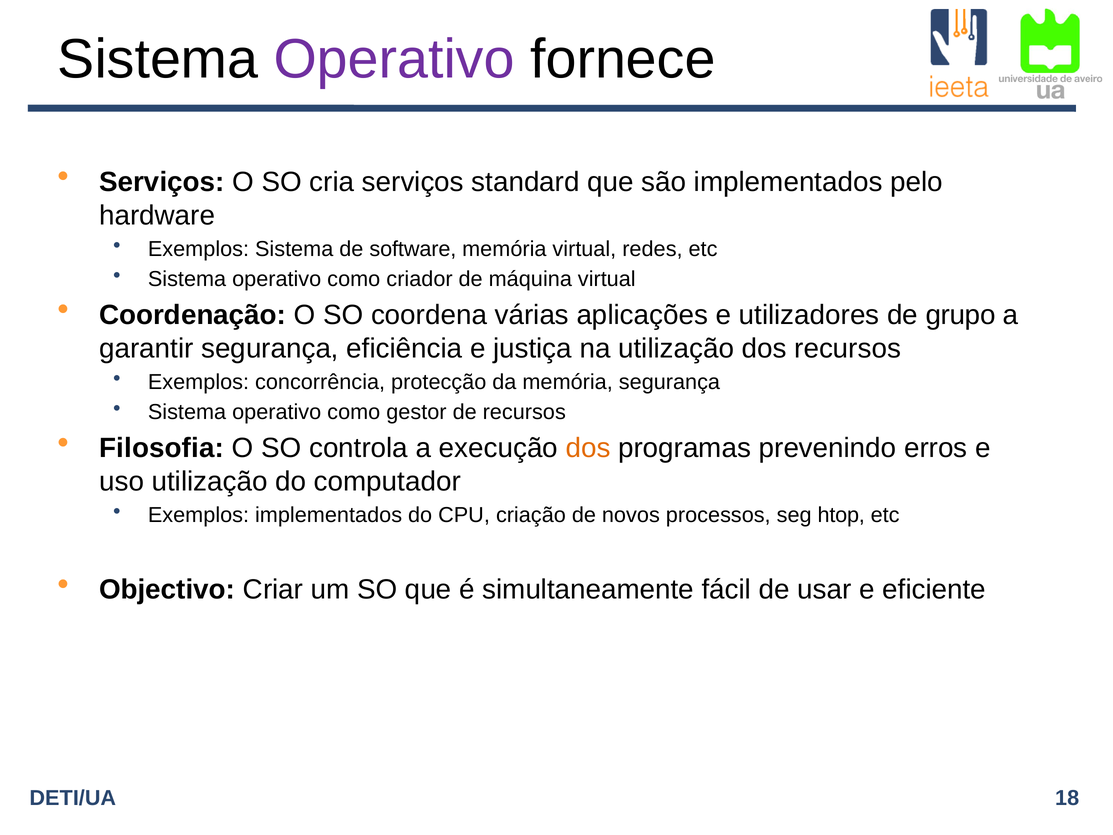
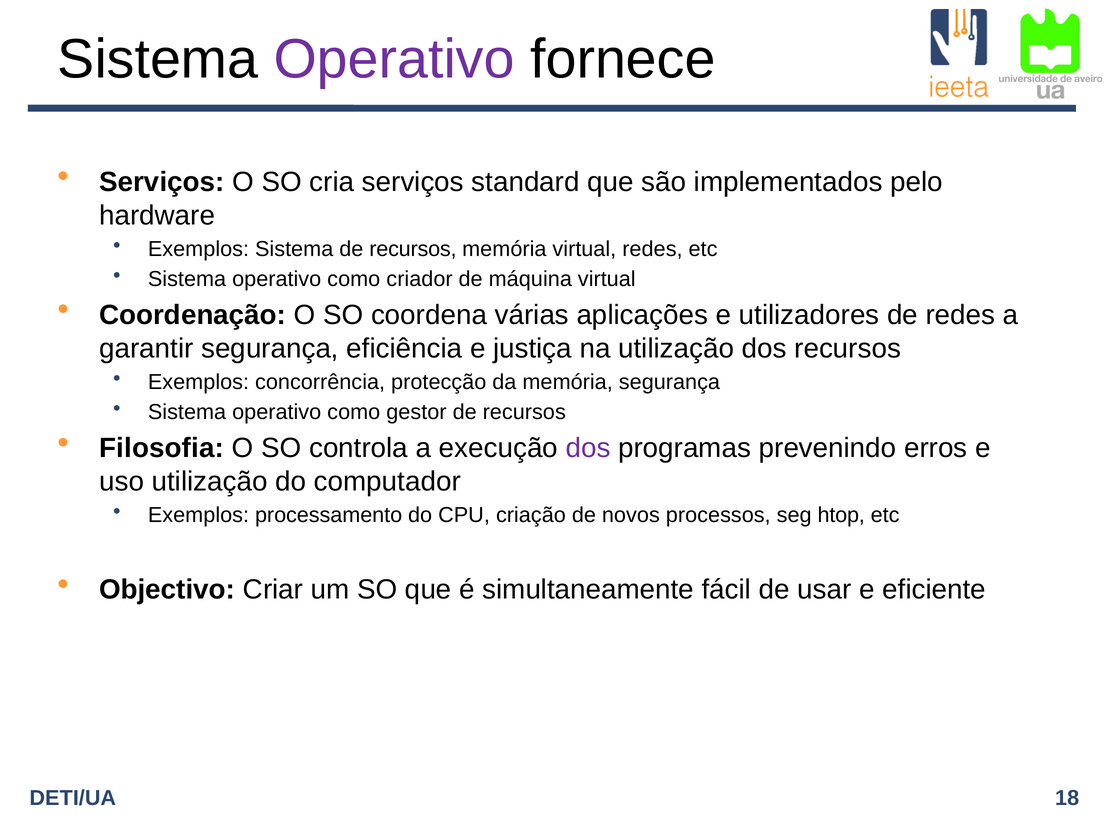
Sistema de software: software -> recursos (413, 249)
de grupo: grupo -> redes (960, 315)
dos colour: orange -> purple (588, 448)
Exemplos implementados: implementados -> processamento (329, 515)
